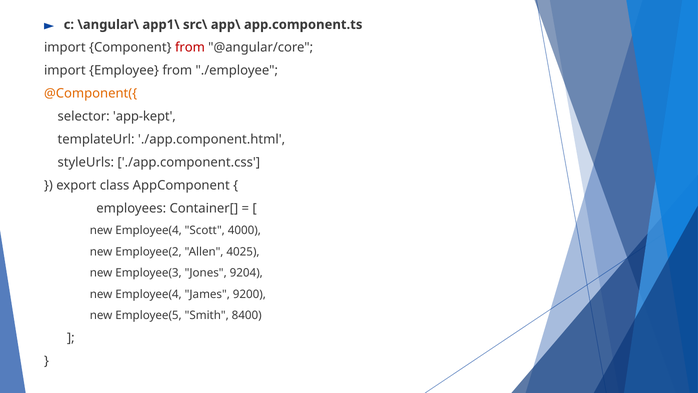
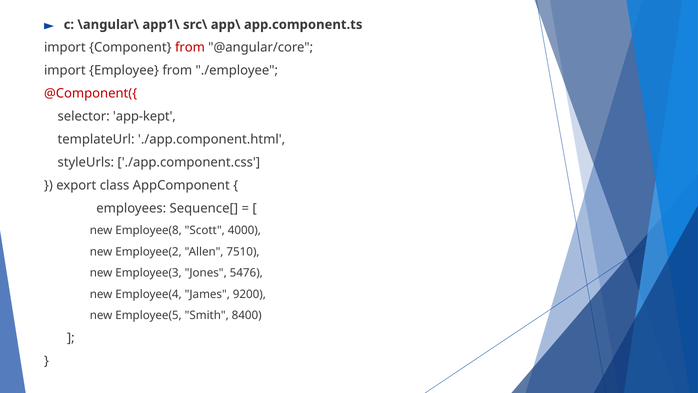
@Component({ colour: orange -> red (91, 93)
Container[: Container[ -> Sequence[ (204, 208)
Employee(4: Employee(4 -> Employee(8 (149, 230)
4025: 4025 -> 7510 (243, 252)
9204: 9204 -> 5476 (246, 273)
